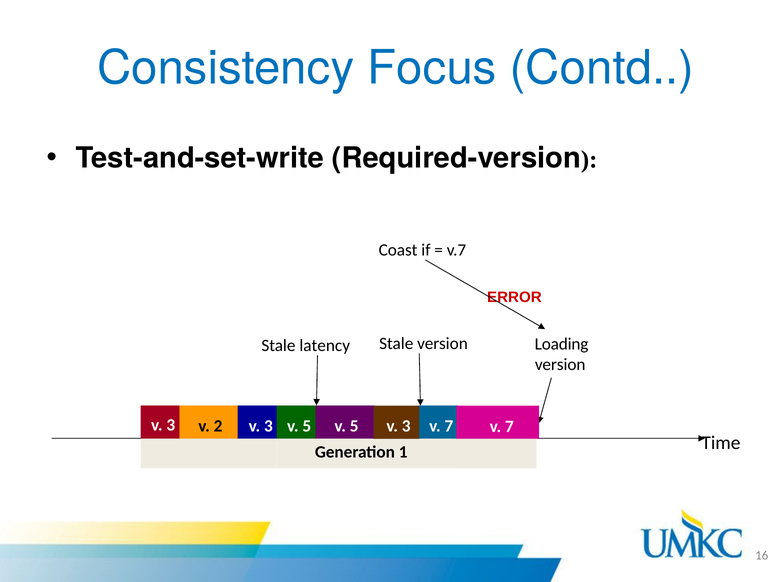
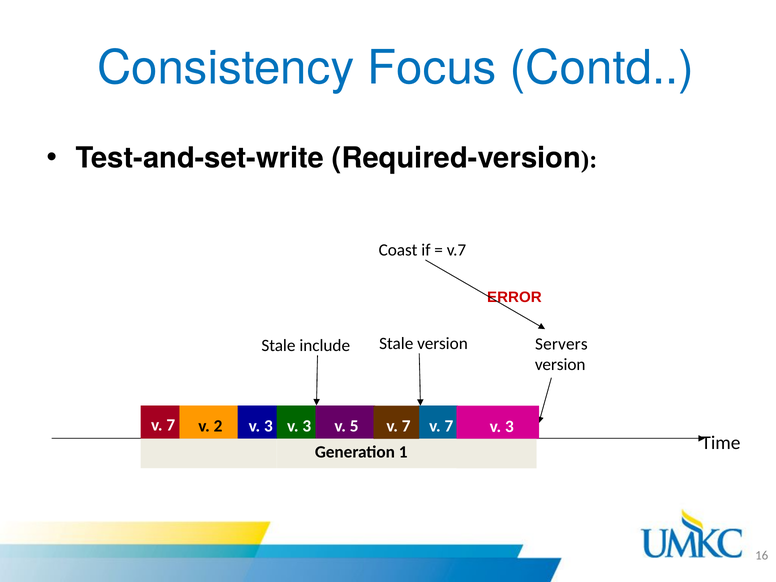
Loading: Loading -> Servers (561, 344)
latency: latency -> include (325, 346)
3: 3 -> 7 (171, 425)
3 v 5: 5 -> 3 (307, 426)
3: 3 -> 7 (406, 426)
7: 7 -> 3 (509, 426)
